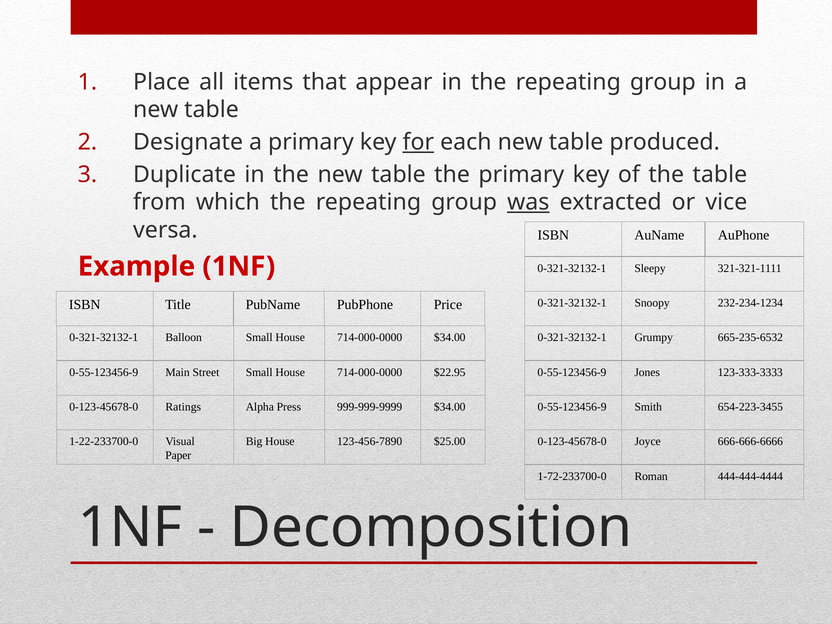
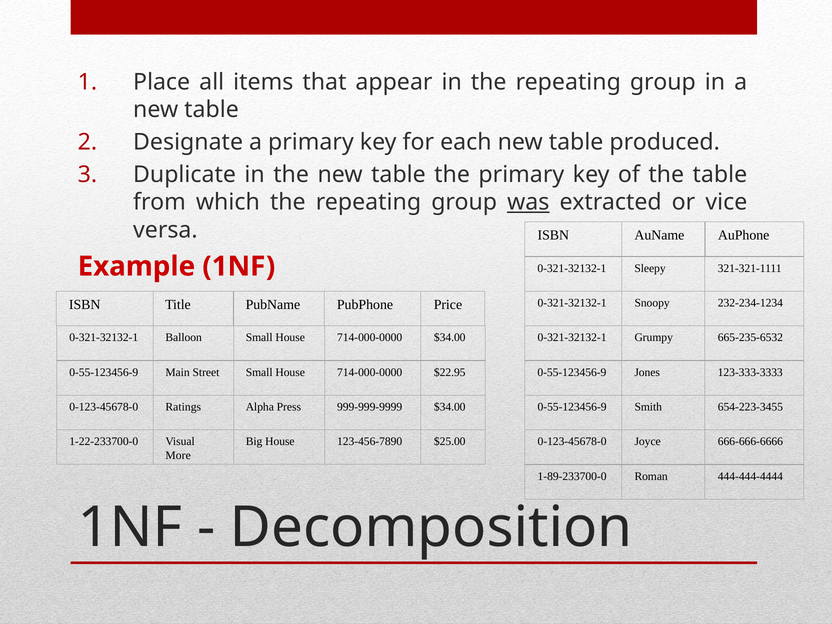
for underline: present -> none (418, 142)
Paper: Paper -> More (178, 456)
1-72-233700-0: 1-72-233700-0 -> 1-89-233700-0 (572, 476)
